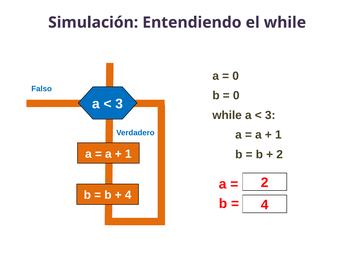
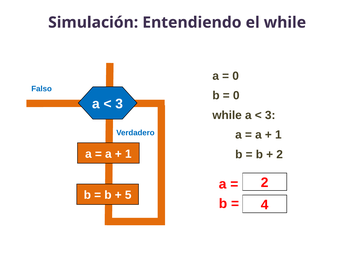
4: 4 -> 5 (128, 195)
